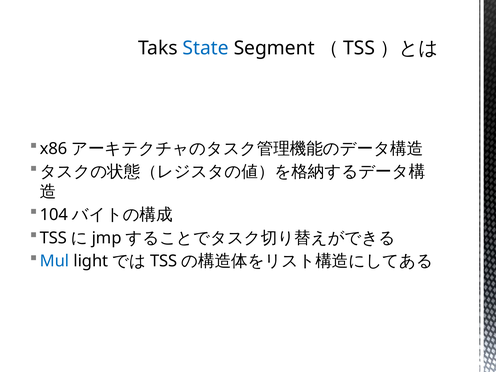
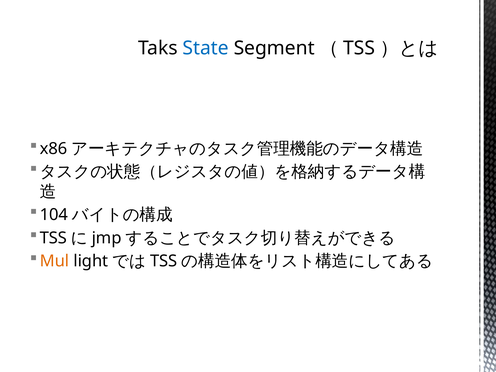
Mul colour: blue -> orange (54, 261)
